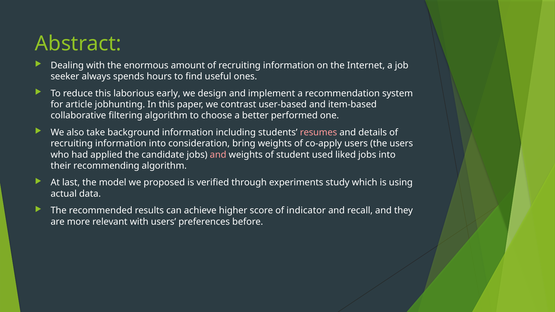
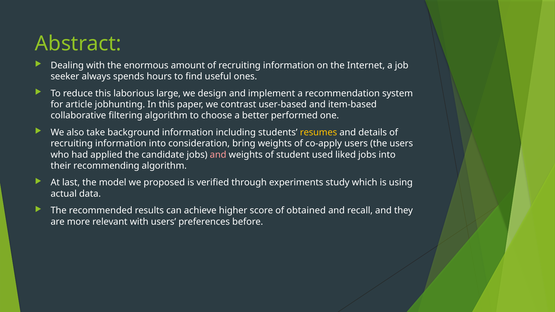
early: early -> large (169, 93)
resumes colour: pink -> yellow (319, 133)
indicator: indicator -> obtained (306, 211)
